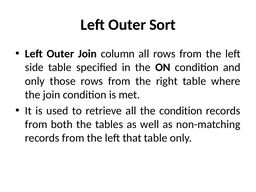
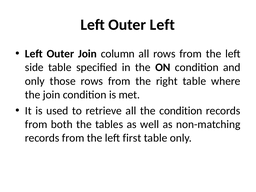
Outer Sort: Sort -> Left (162, 25)
that: that -> first (132, 138)
